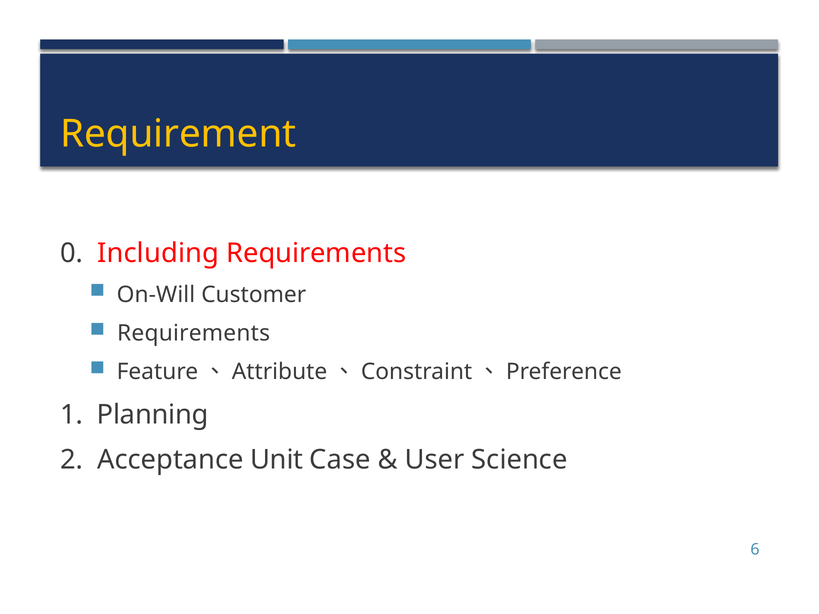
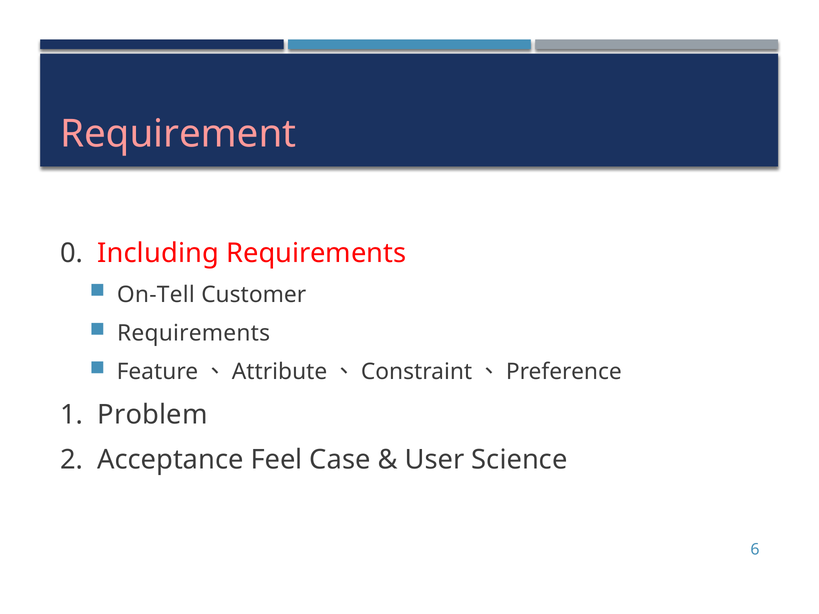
Requirement colour: yellow -> pink (178, 134)
On-Will: On-Will -> On-Tell (156, 295)
Planning: Planning -> Problem (152, 415)
Unit: Unit -> Feel (277, 460)
